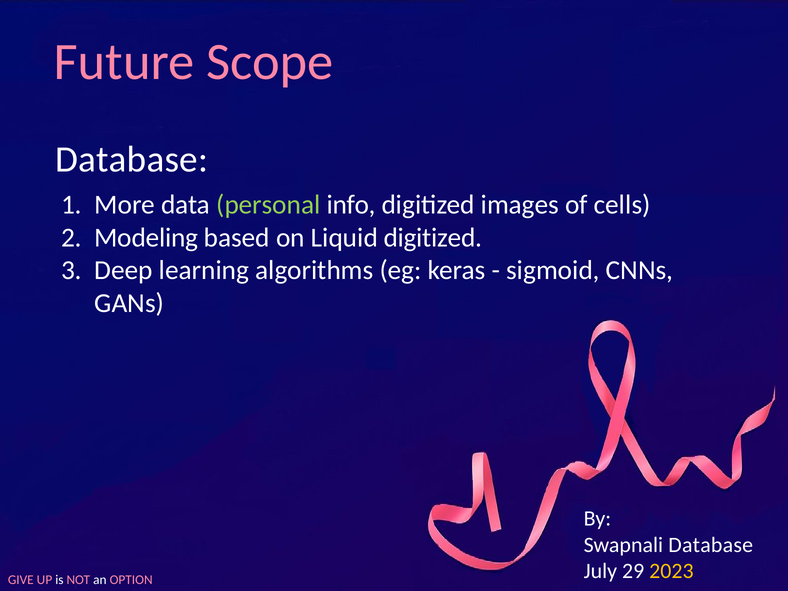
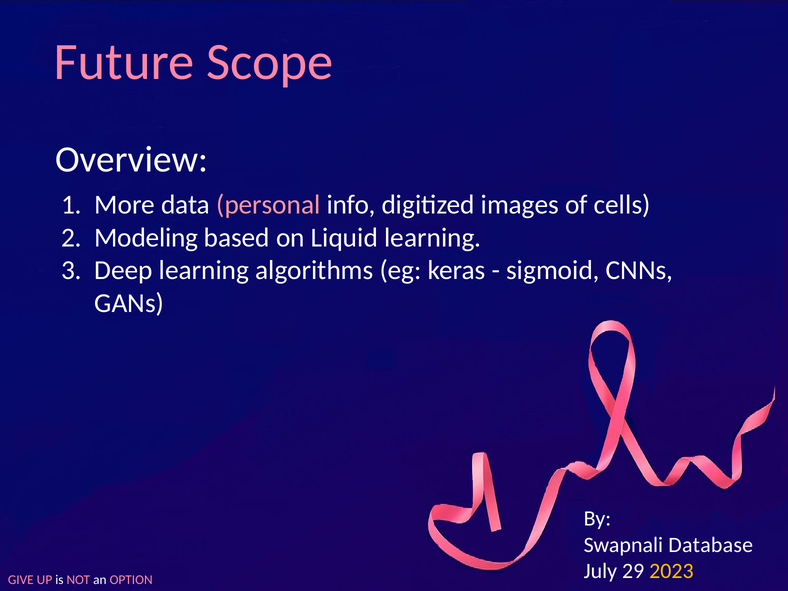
Database: Database -> Overview (132, 160)
personal colour: light green -> pink (268, 205)
Liquid digitized: digitized -> learning (433, 237)
